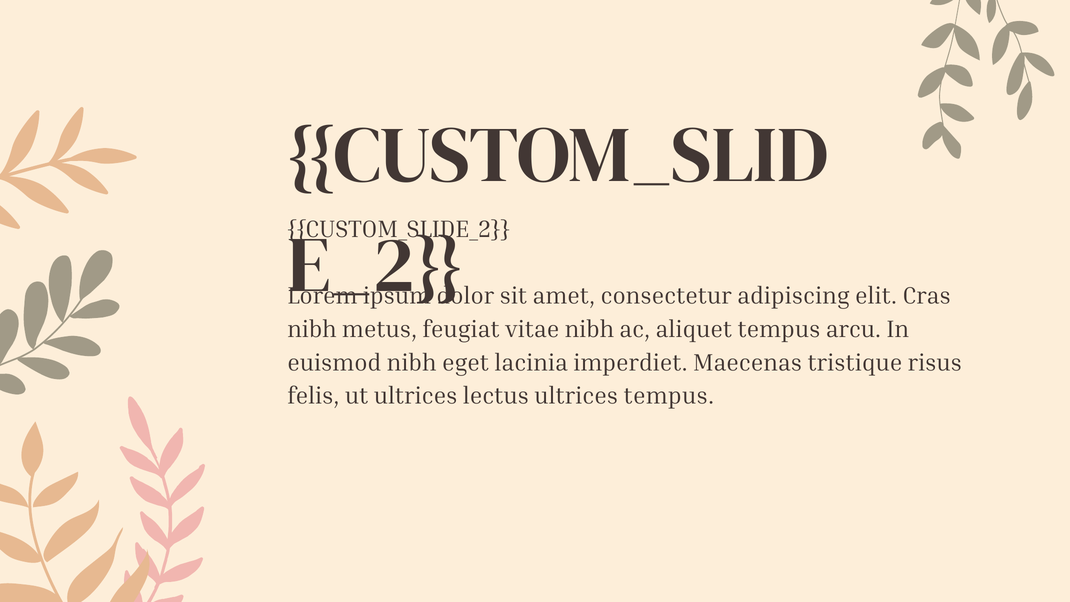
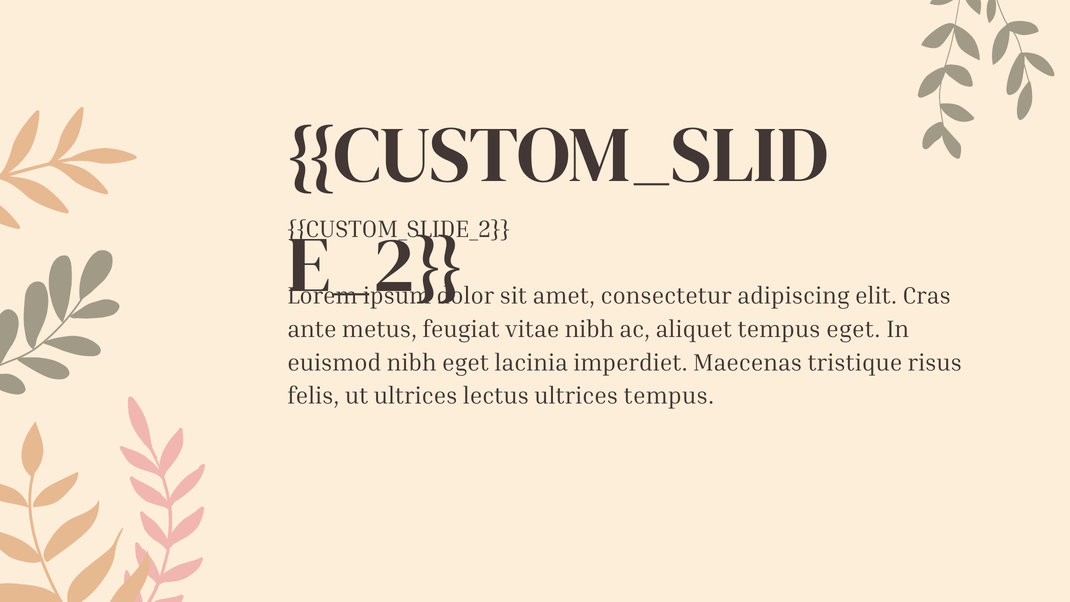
nibh: nibh -> ante (312, 329)
tempus arcu: arcu -> eget (853, 329)
